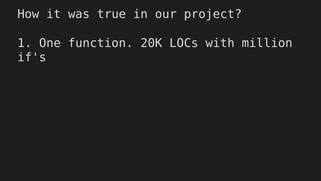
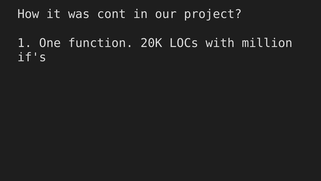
true: true -> cont (112, 14)
